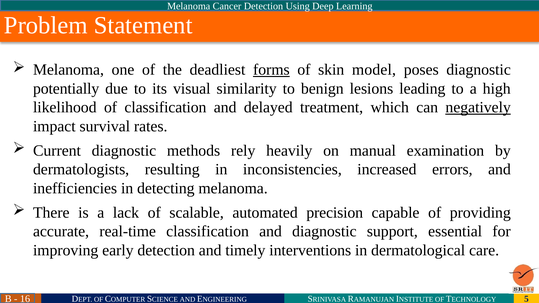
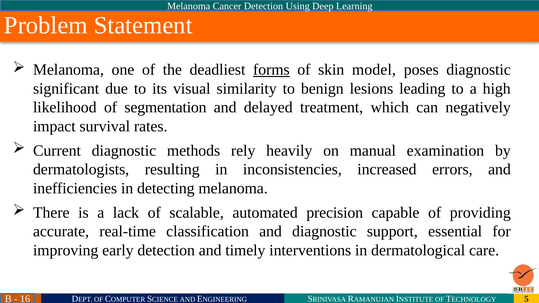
potentially: potentially -> significant (66, 89)
of classification: classification -> segmentation (166, 107)
negatively underline: present -> none (478, 107)
